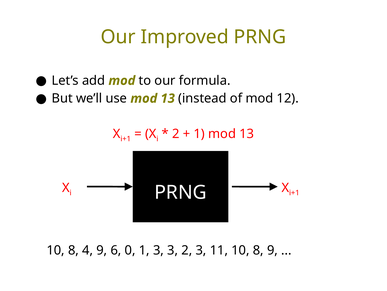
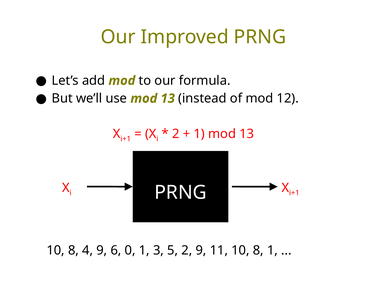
3 3: 3 -> 5 (173, 250)
2 3: 3 -> 9 (201, 250)
8 9: 9 -> 1 (272, 250)
